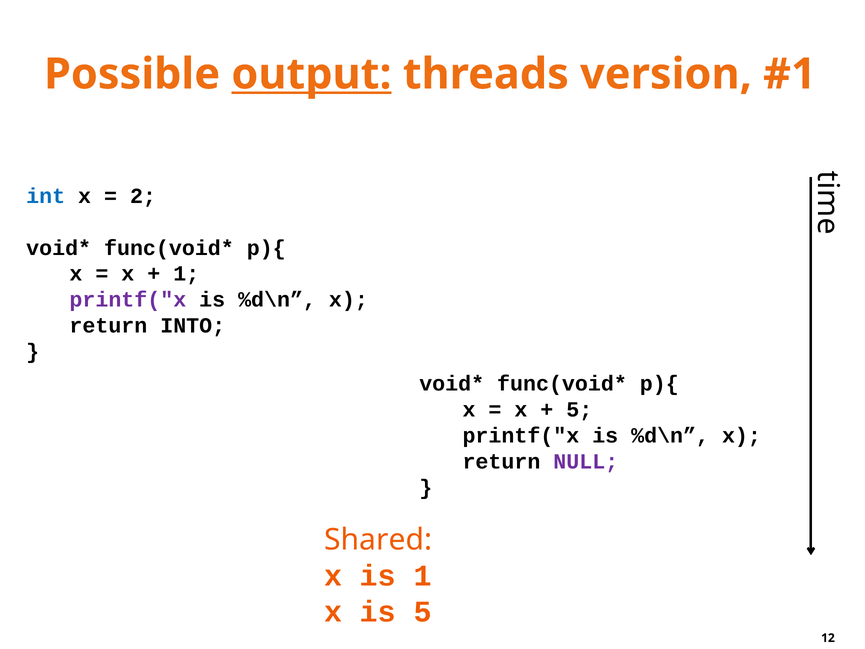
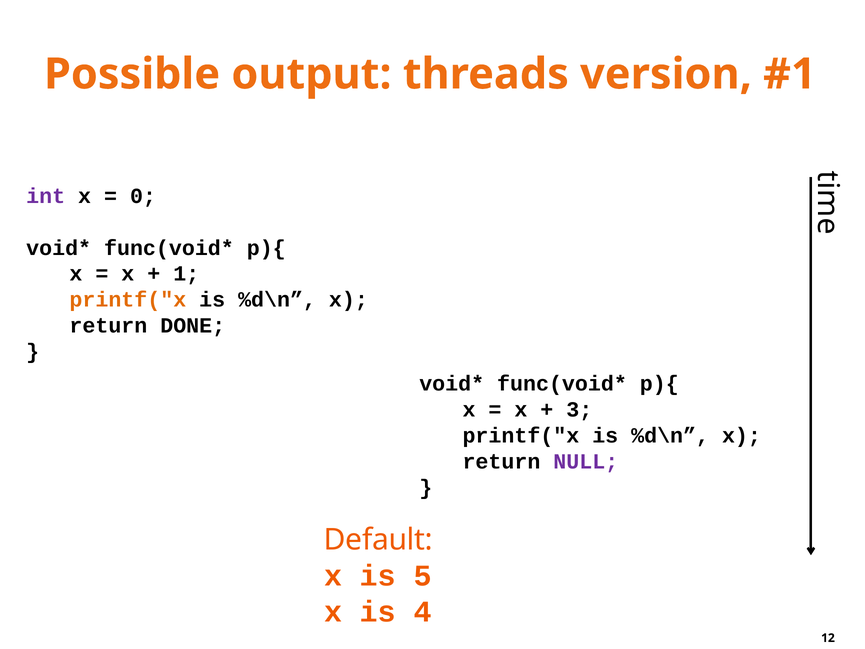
output underline: present -> none (311, 74)
int colour: blue -> purple (46, 196)
2: 2 -> 0 (143, 196)
printf("x colour: purple -> orange (128, 300)
INTO: INTO -> DONE (193, 326)
5: 5 -> 3 (579, 410)
Shared: Shared -> Default (378, 540)
is 1: 1 -> 5 (423, 576)
is 5: 5 -> 4 (423, 612)
